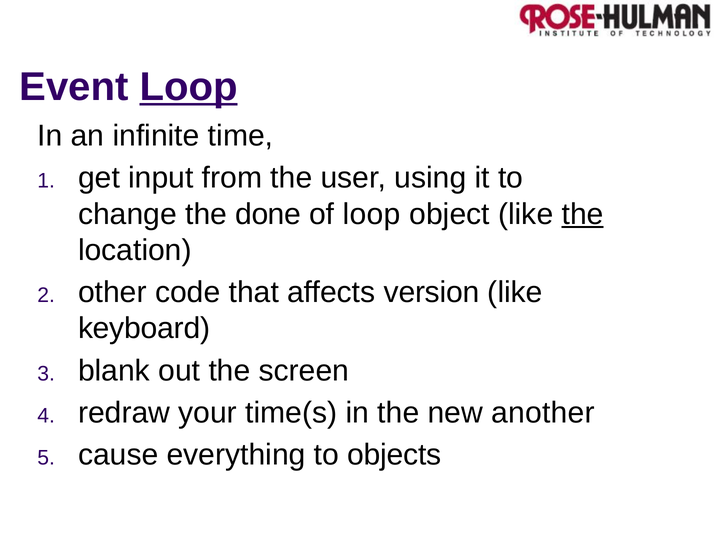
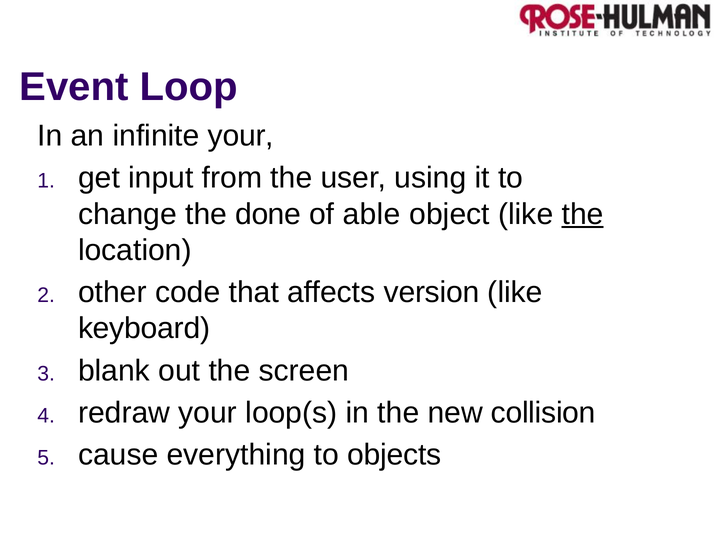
Loop underline: present -> none (189, 87)
infinite time: time -> your (241, 136)
of loop: loop -> able (372, 214)
time(s: time(s -> loop(s (291, 413)
another: another -> collision (543, 413)
